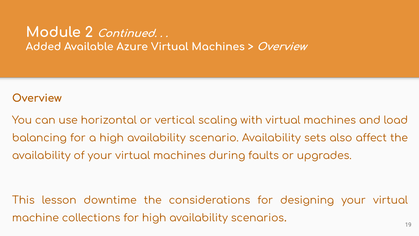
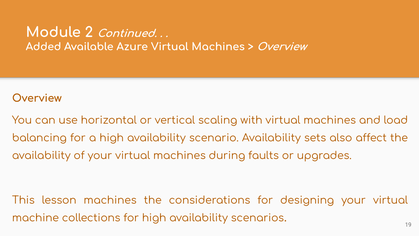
lesson downtime: downtime -> machines (110, 200)
